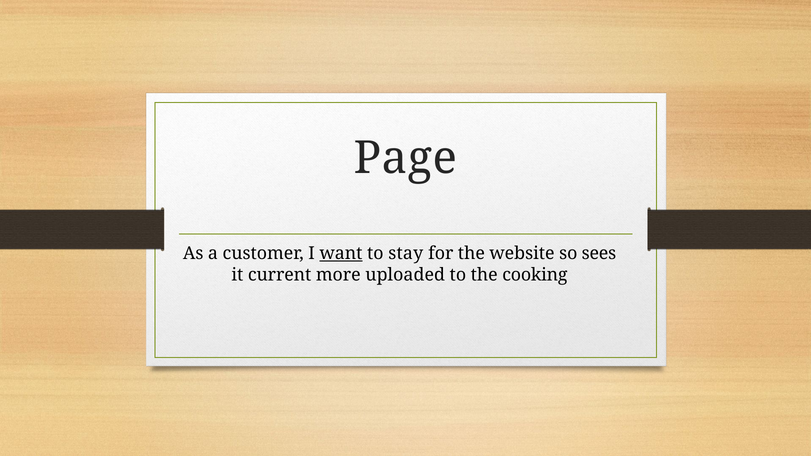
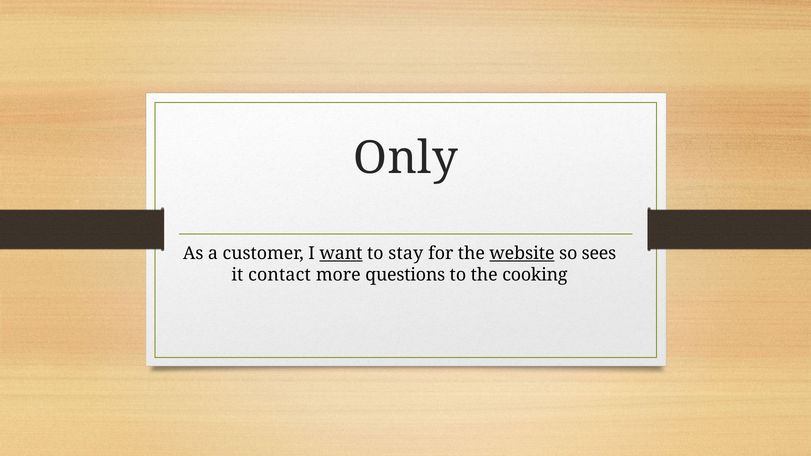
Page: Page -> Only (406, 158)
website underline: none -> present (522, 254)
current: current -> contact (279, 275)
uploaded: uploaded -> questions (405, 275)
